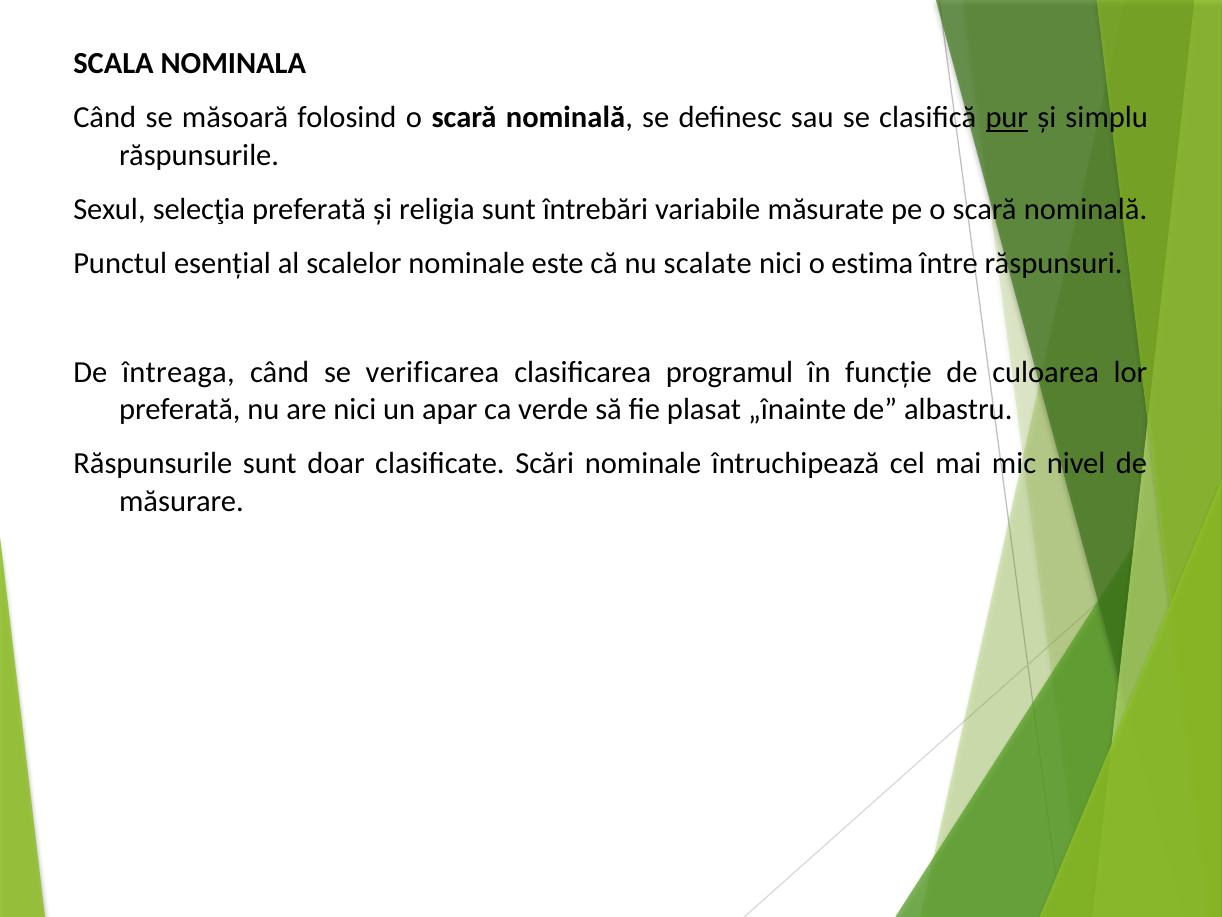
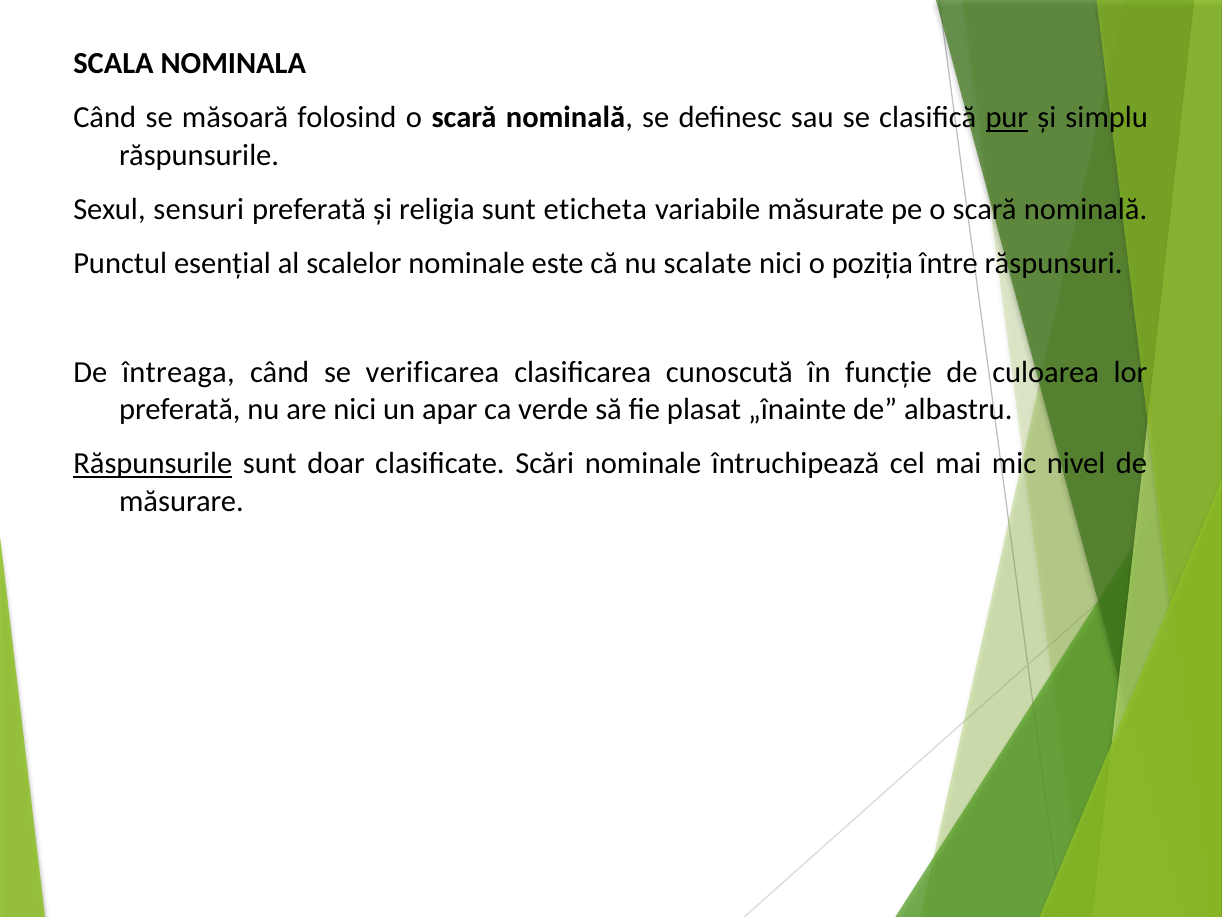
selecţia: selecţia -> sensuri (199, 209)
întrebări: întrebări -> eticheta (595, 209)
estima: estima -> poziția (872, 263)
programul: programul -> cunoscută (729, 372)
Răspunsurile underline: none -> present (153, 464)
